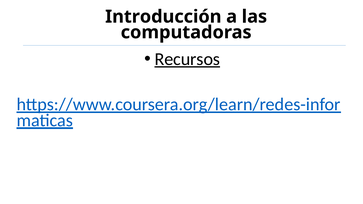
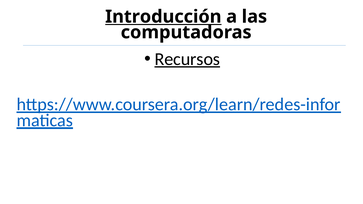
Introducción underline: none -> present (163, 17)
